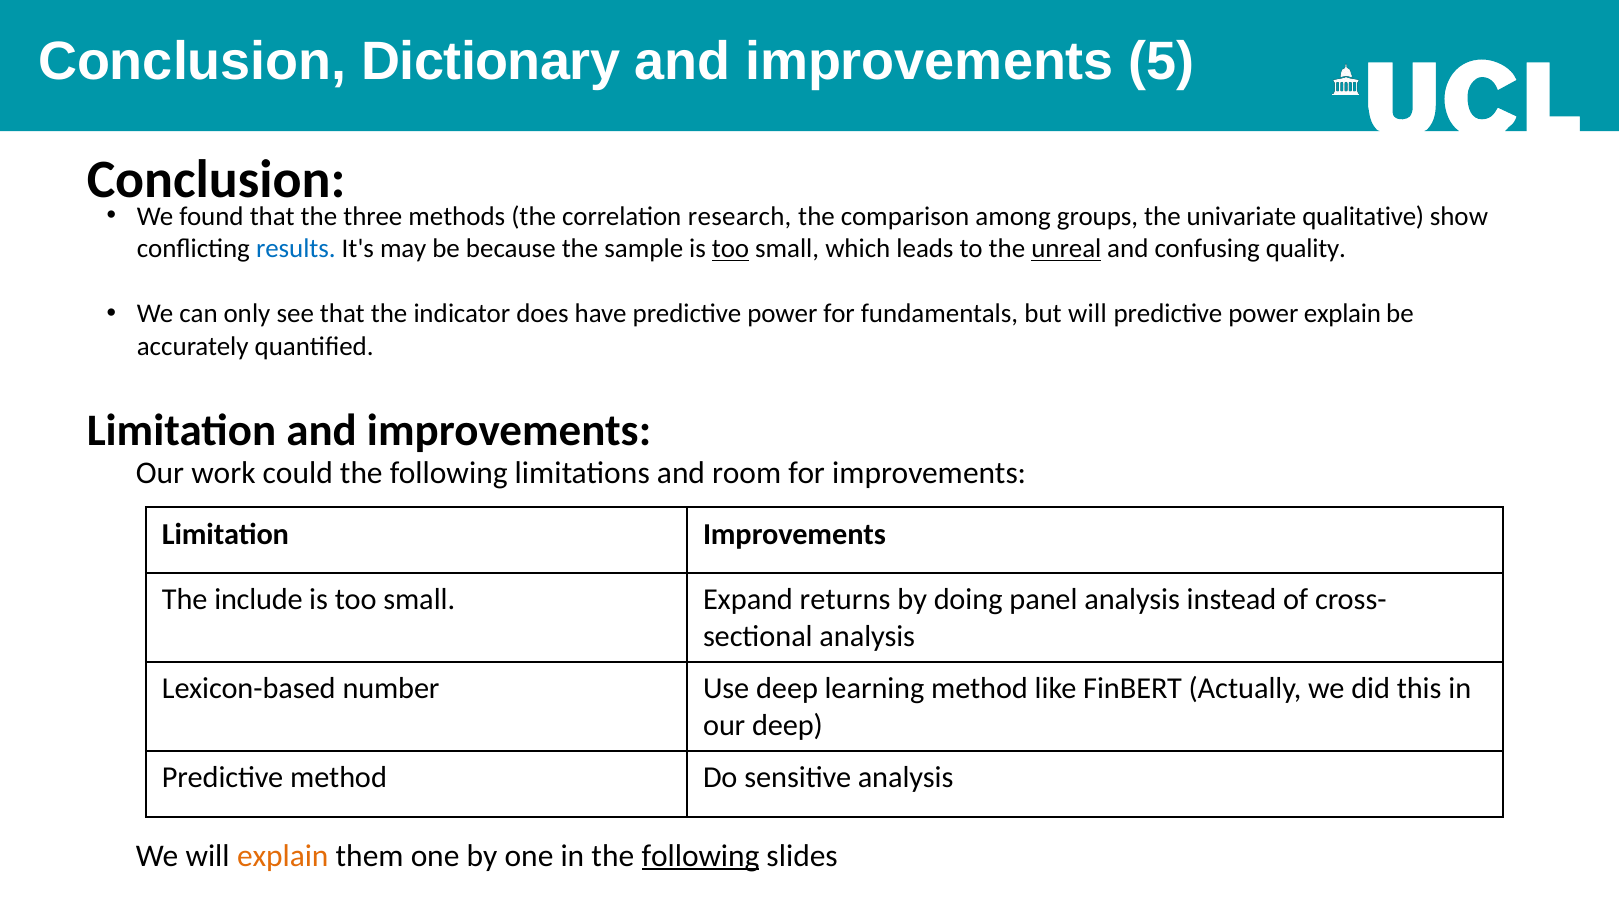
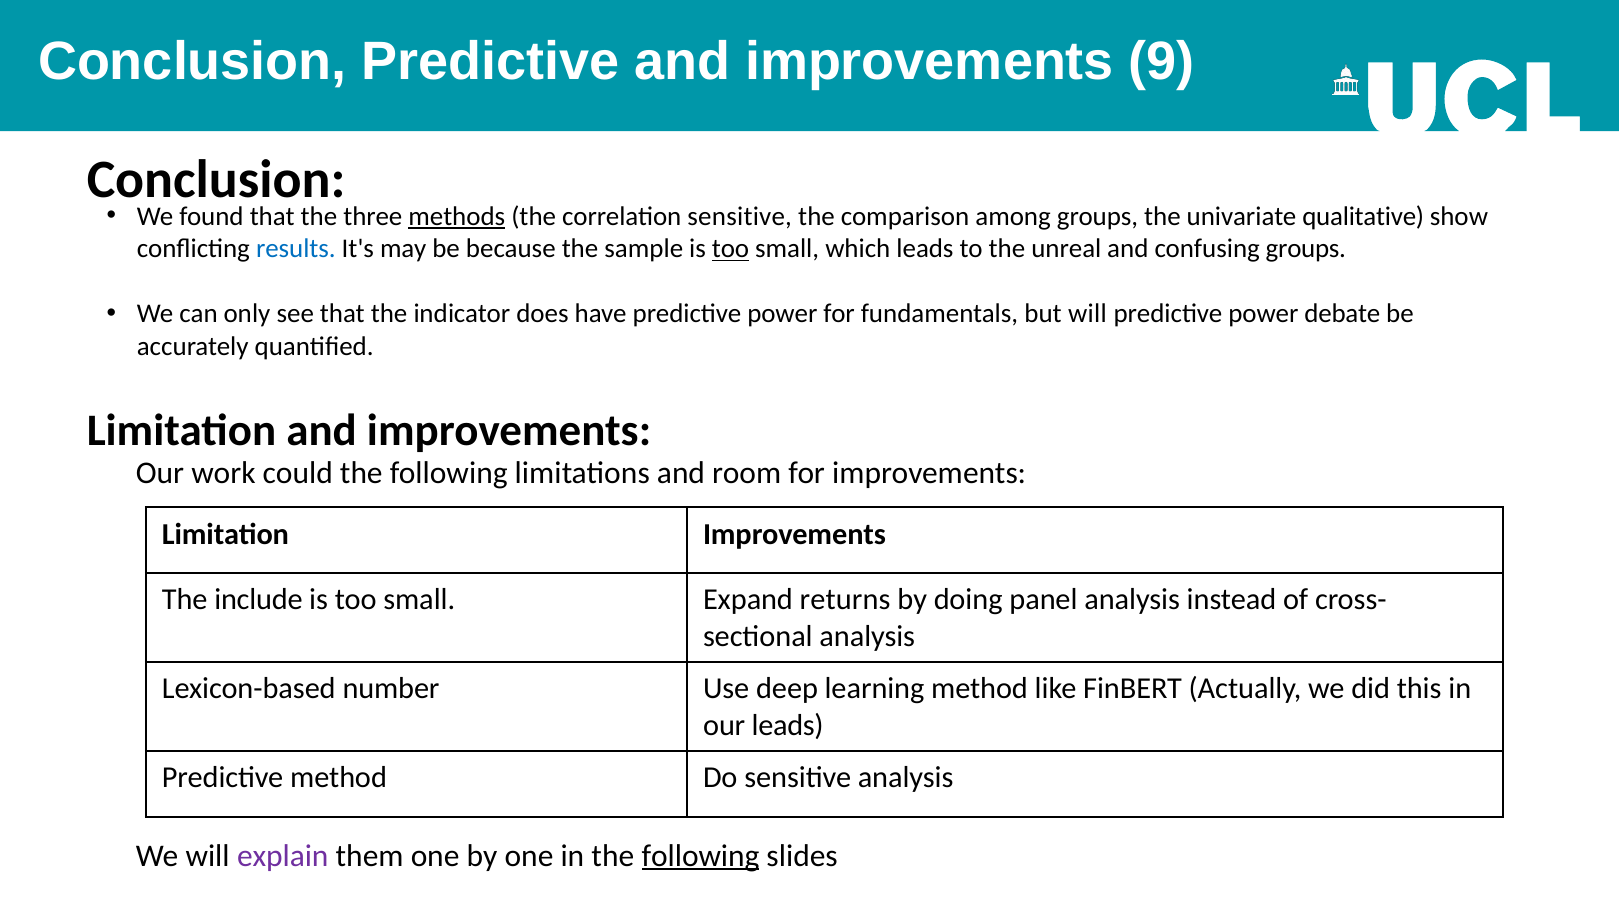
Conclusion Dictionary: Dictionary -> Predictive (491, 62)
5: 5 -> 9 (1162, 62)
methods underline: none -> present (457, 216)
correlation research: research -> sensitive (740, 216)
unreal underline: present -> none (1066, 249)
confusing quality: quality -> groups (1306, 249)
power explain: explain -> debate (1342, 314)
our deep: deep -> leads (788, 726)
explain colour: orange -> purple (283, 856)
